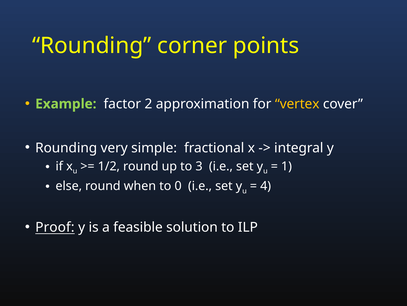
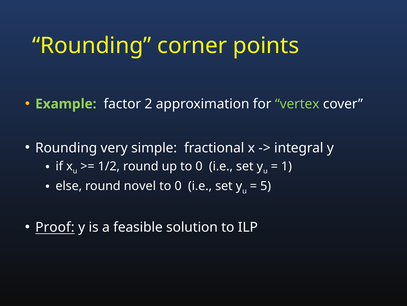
vertex colour: yellow -> light green (297, 104)
up to 3: 3 -> 0 (199, 166)
when: when -> novel (140, 186)
4: 4 -> 5 (266, 186)
